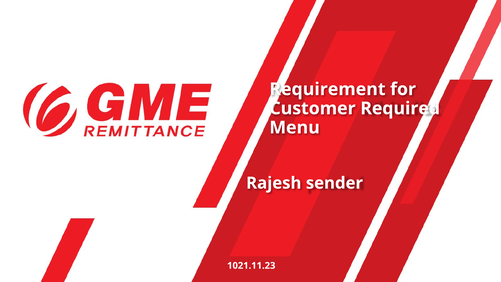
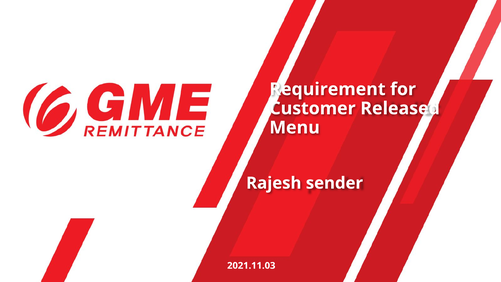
Required: Required -> Released (400, 108)
1021.11.23: 1021.11.23 -> 2021.11.03 (251, 265)
